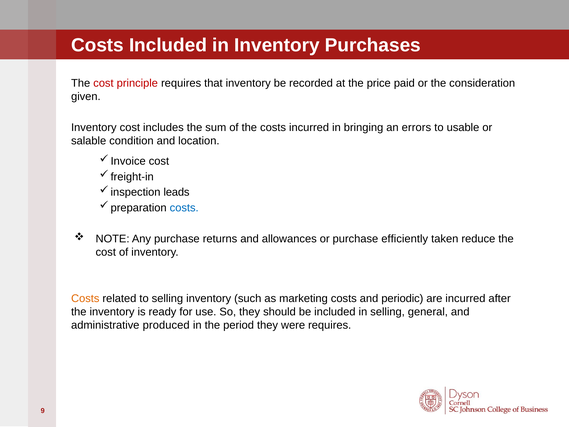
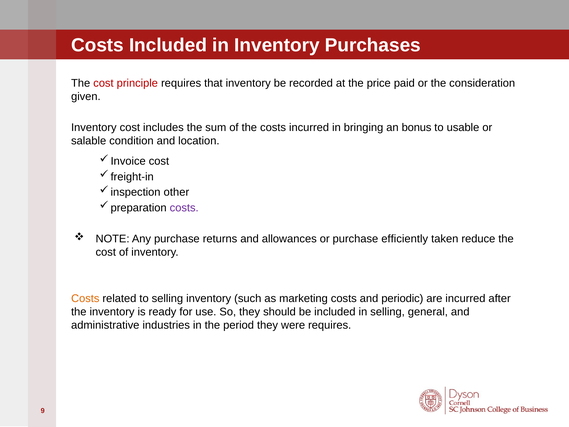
errors: errors -> bonus (417, 128)
leads: leads -> other (176, 192)
costs colour: blue -> purple (184, 208)
produced: produced -> industries (166, 325)
